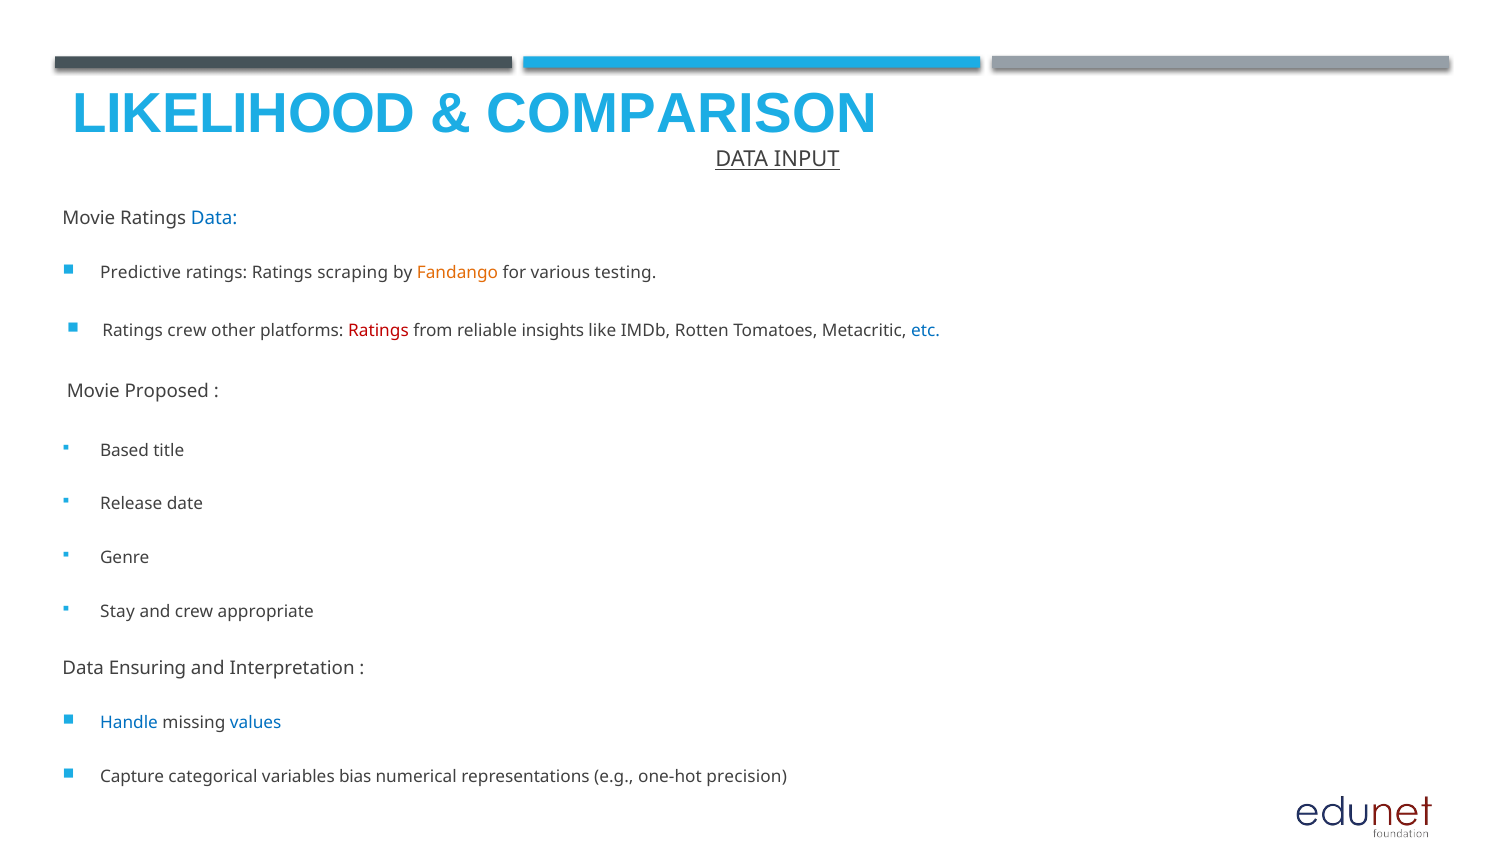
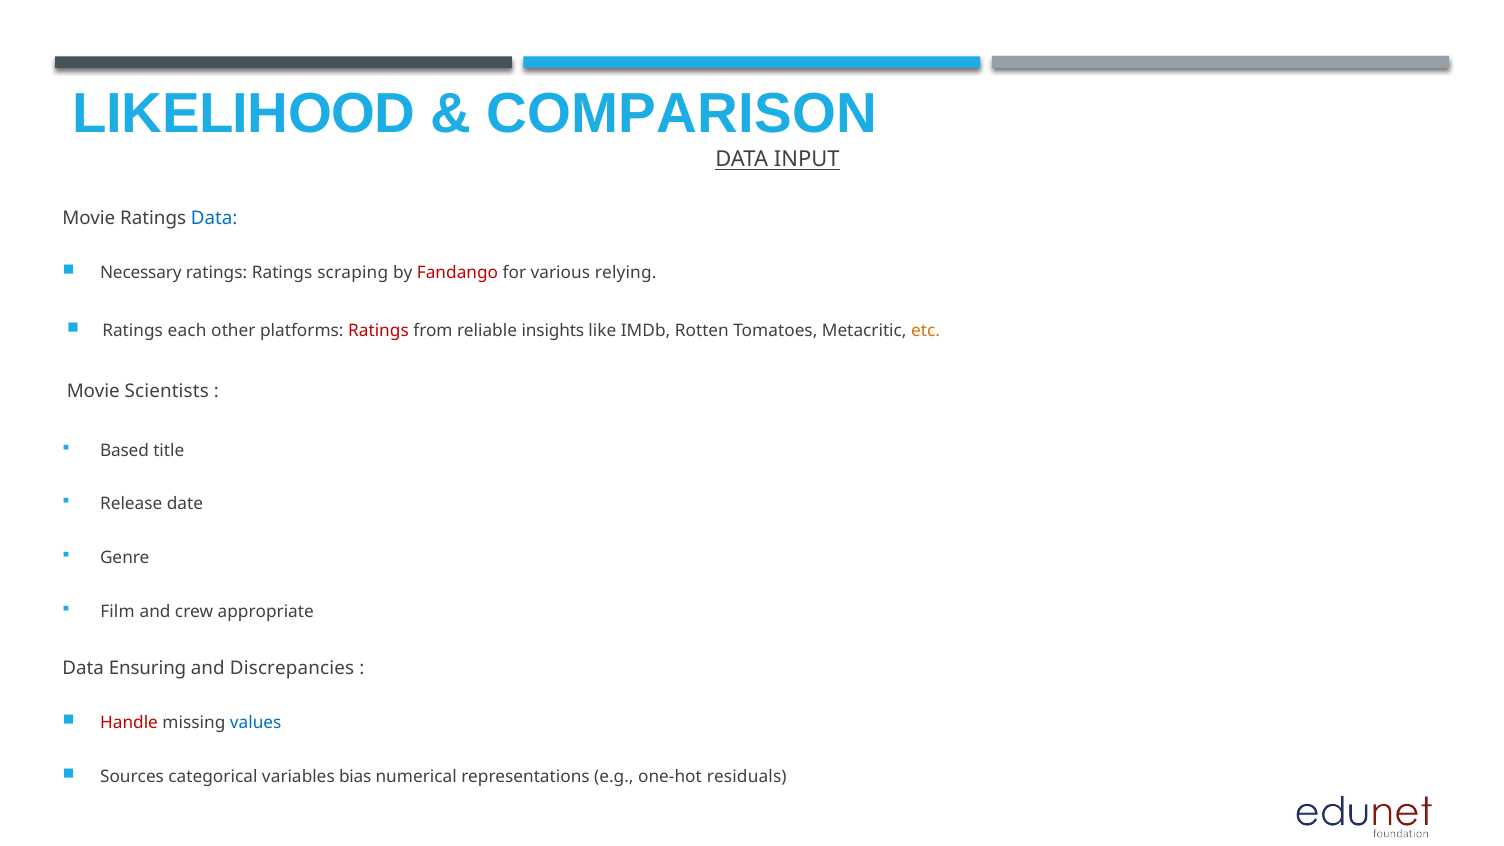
Predictive: Predictive -> Necessary (141, 273)
Fandango colour: orange -> red (457, 273)
testing: testing -> relying (626, 273)
Ratings crew: crew -> each (187, 331)
etc colour: blue -> orange (926, 331)
Proposed: Proposed -> Scientists (167, 391)
Stay: Stay -> Film (117, 612)
Interpretation: Interpretation -> Discrepancies (292, 668)
Handle colour: blue -> red (129, 723)
Capture: Capture -> Sources (132, 777)
precision: precision -> residuals (747, 777)
